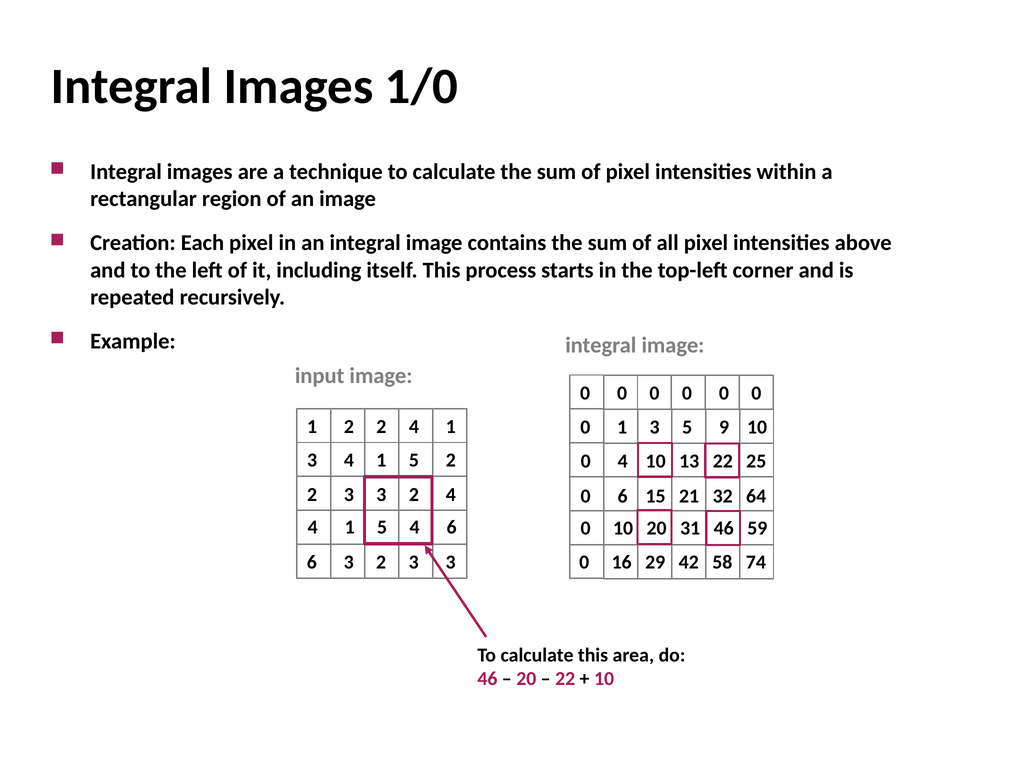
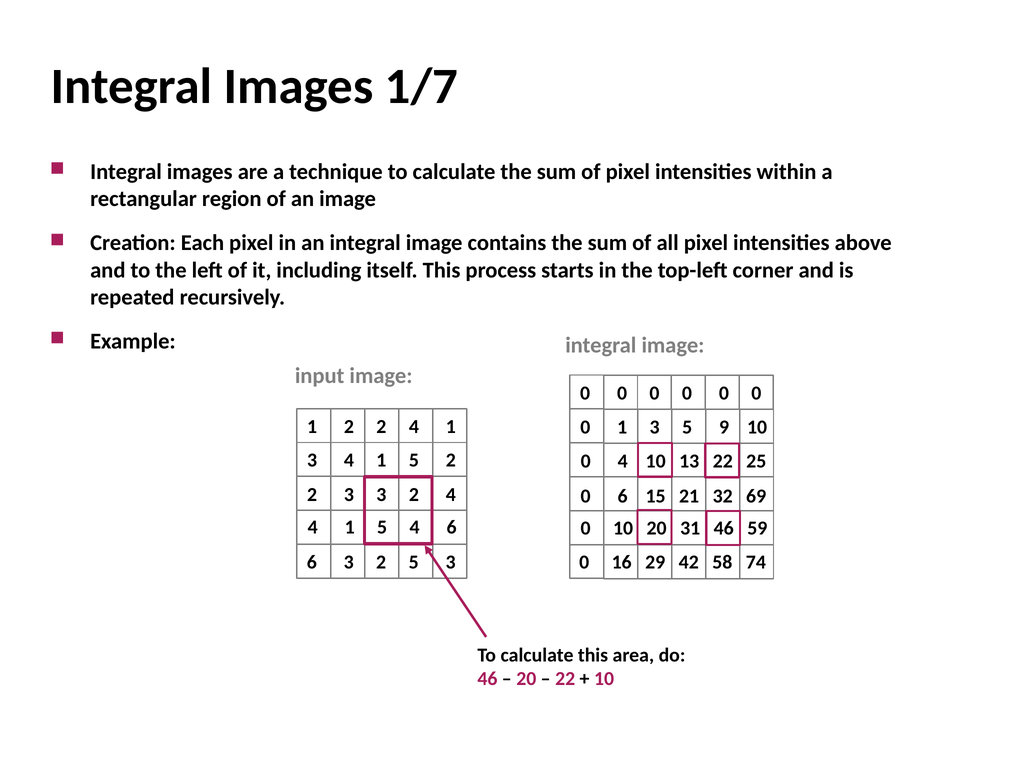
1/0: 1/0 -> 1/7 (422, 87)
64: 64 -> 69 (756, 496)
3 2 3: 3 -> 5 (414, 562)
